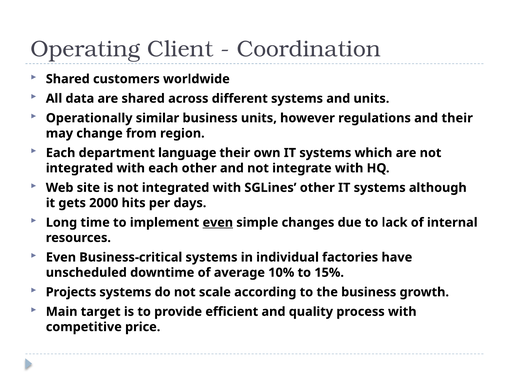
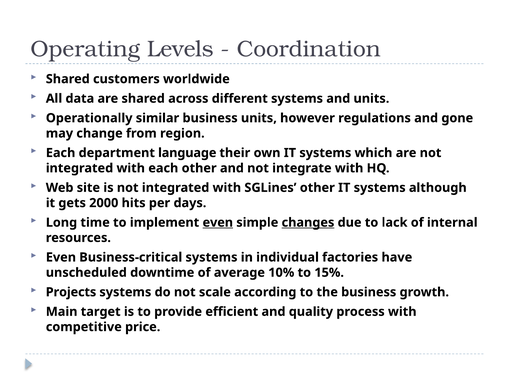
Client: Client -> Levels (180, 49)
and their: their -> gone (457, 118)
changes underline: none -> present (308, 222)
